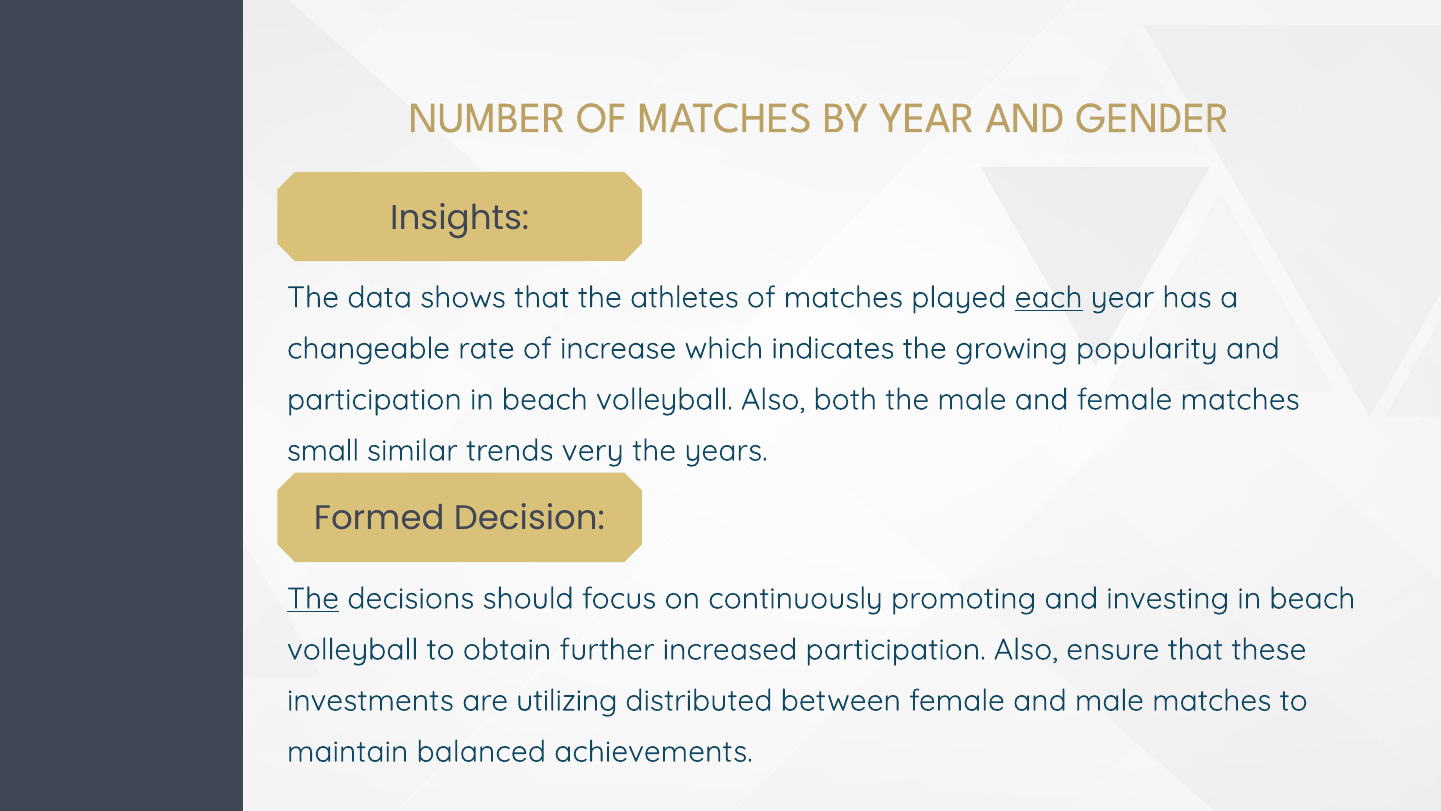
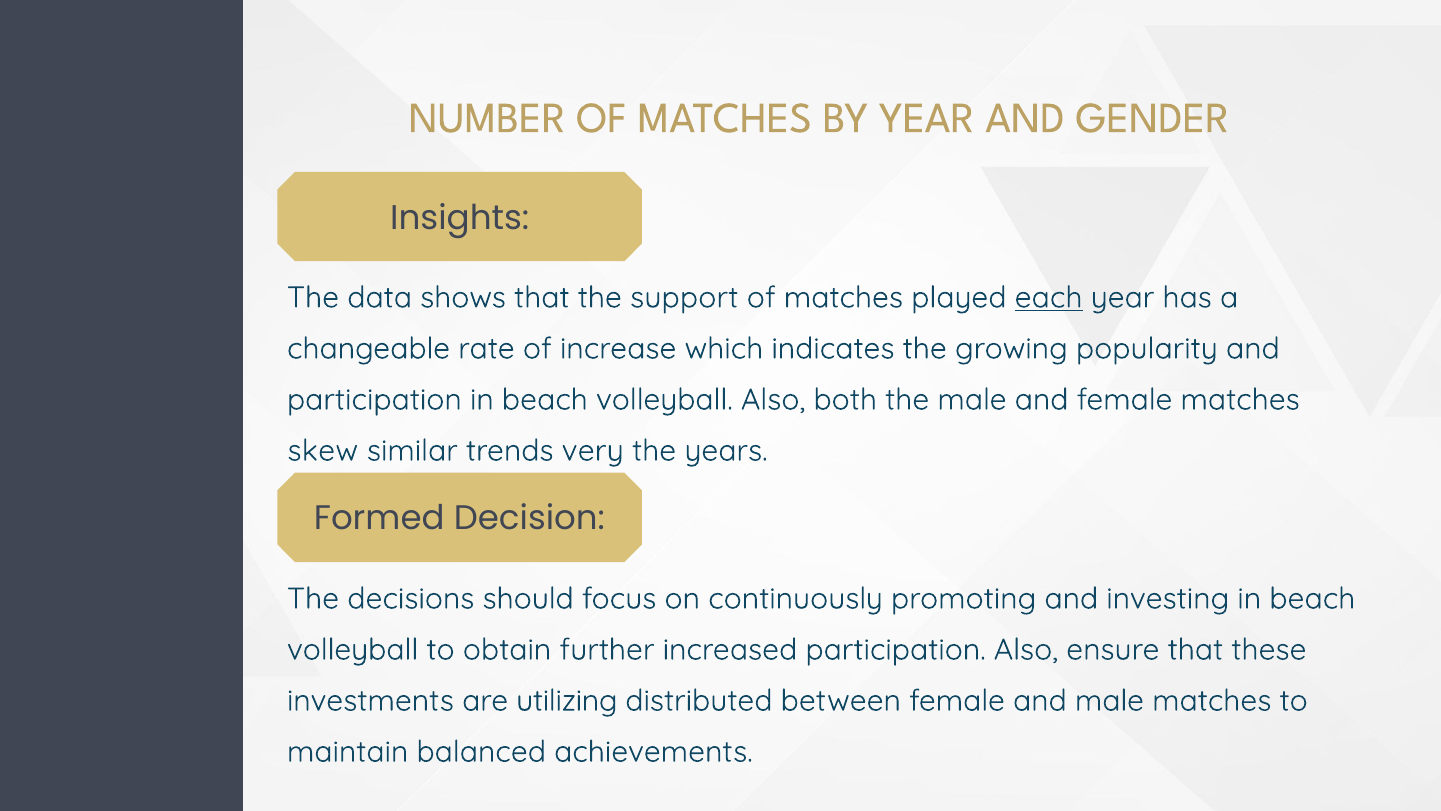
athletes: athletes -> support (684, 297)
small: small -> skew (323, 450)
The underline: present -> none (313, 598)
